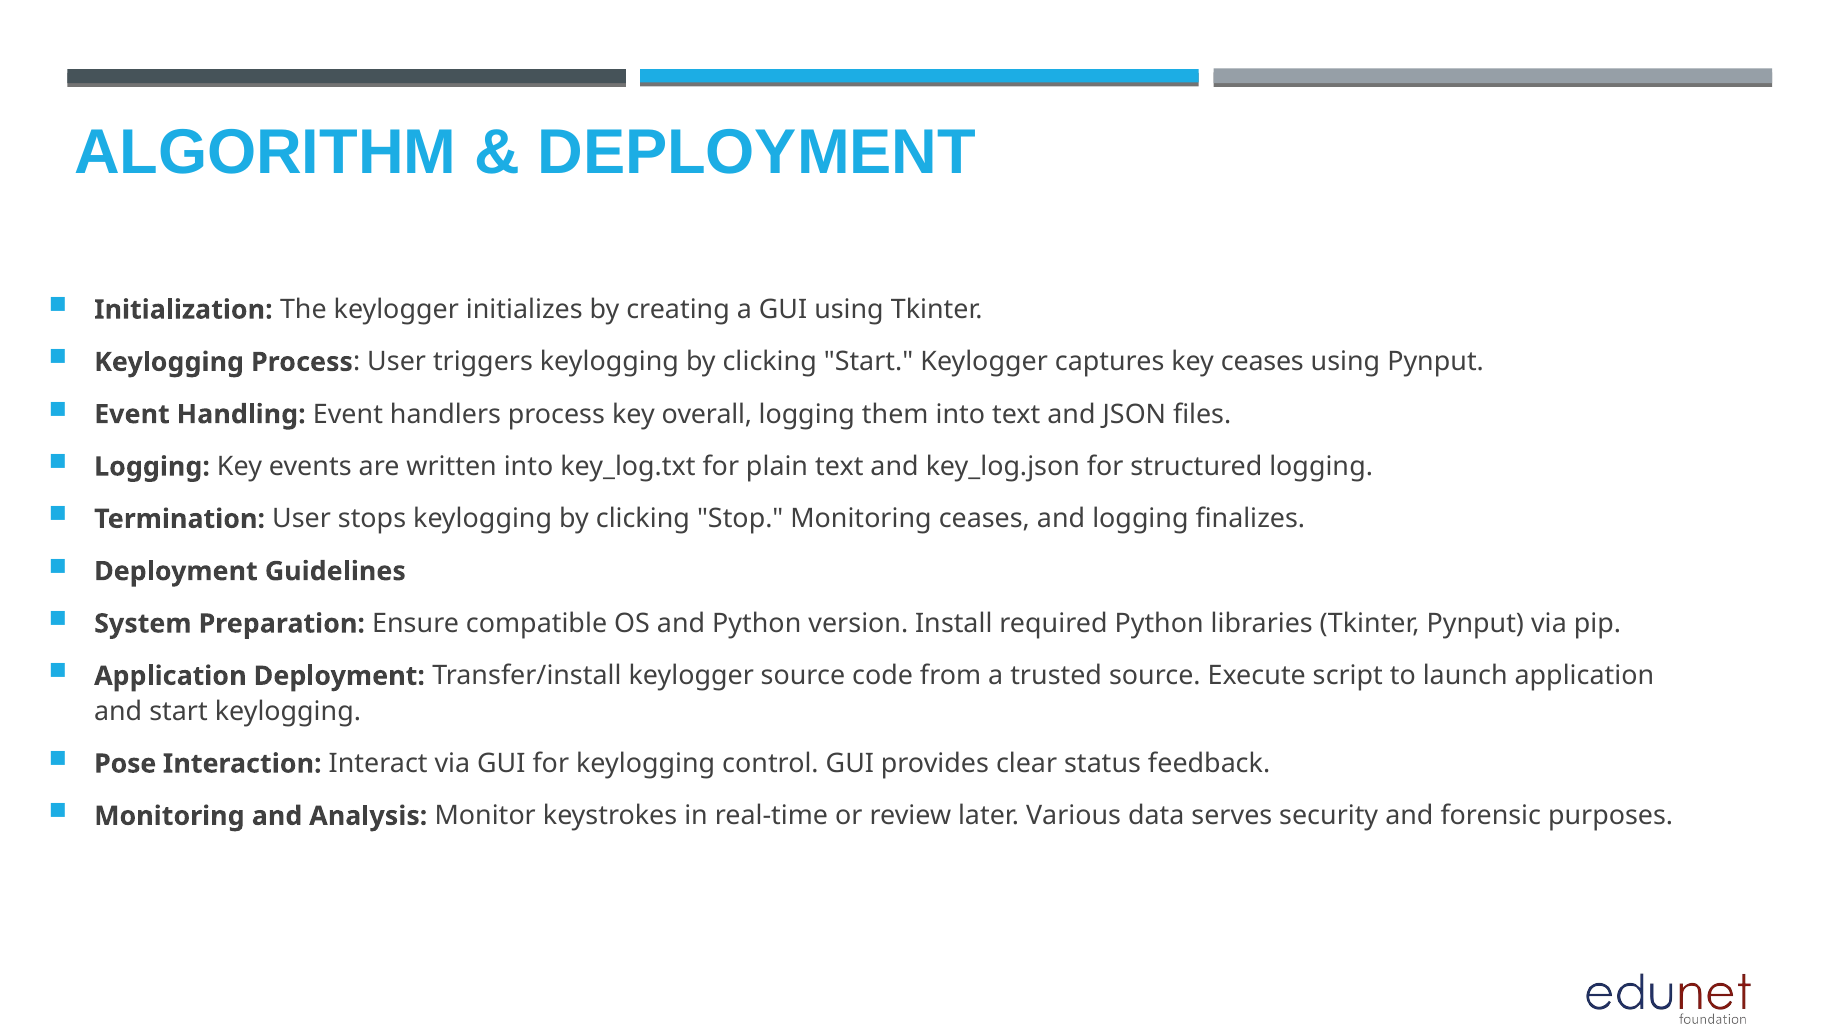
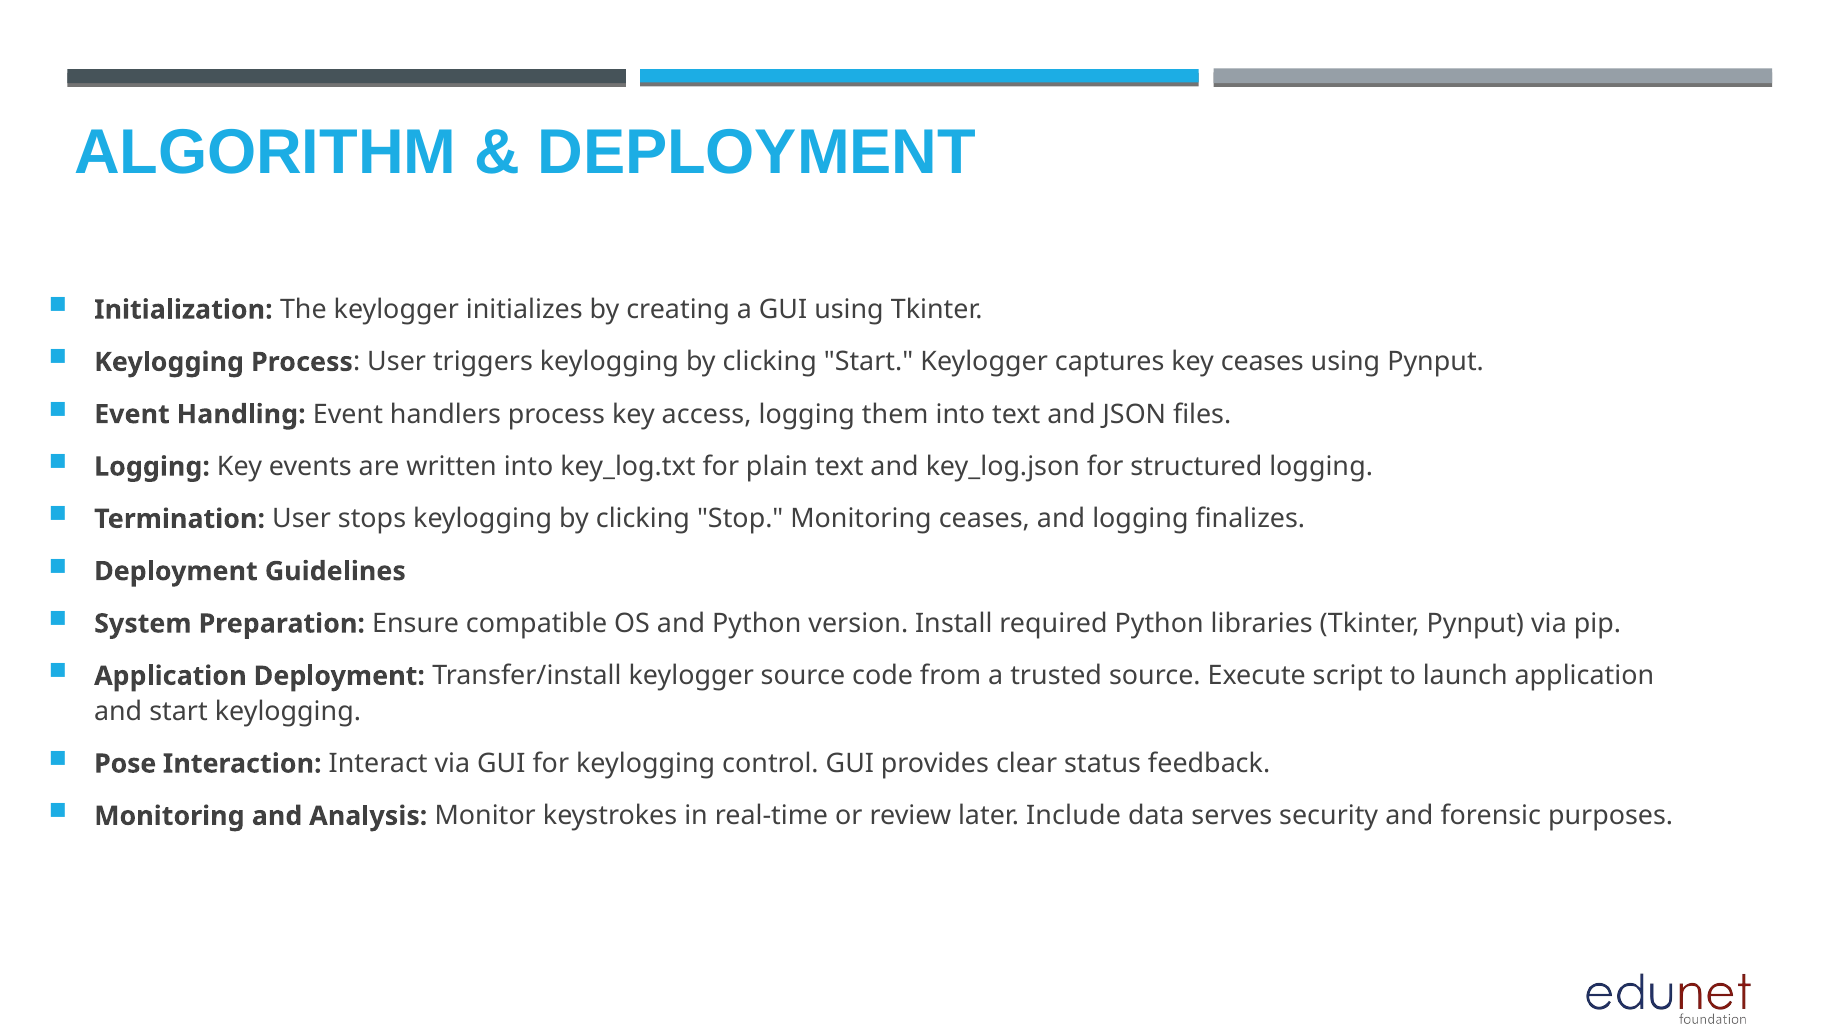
overall: overall -> access (707, 414)
Various: Various -> Include (1073, 816)
